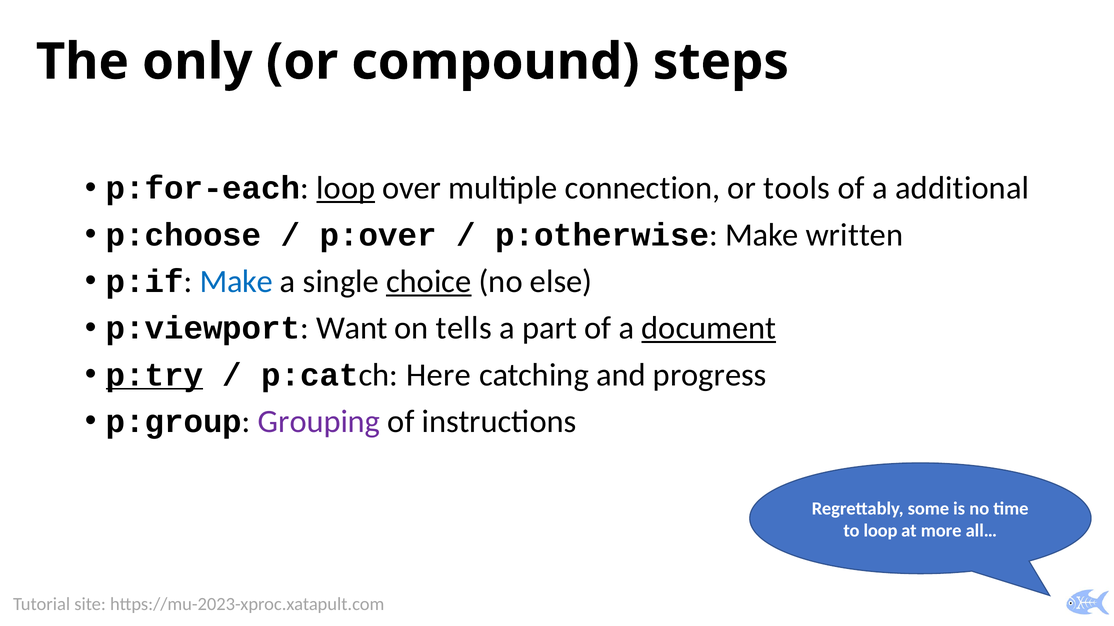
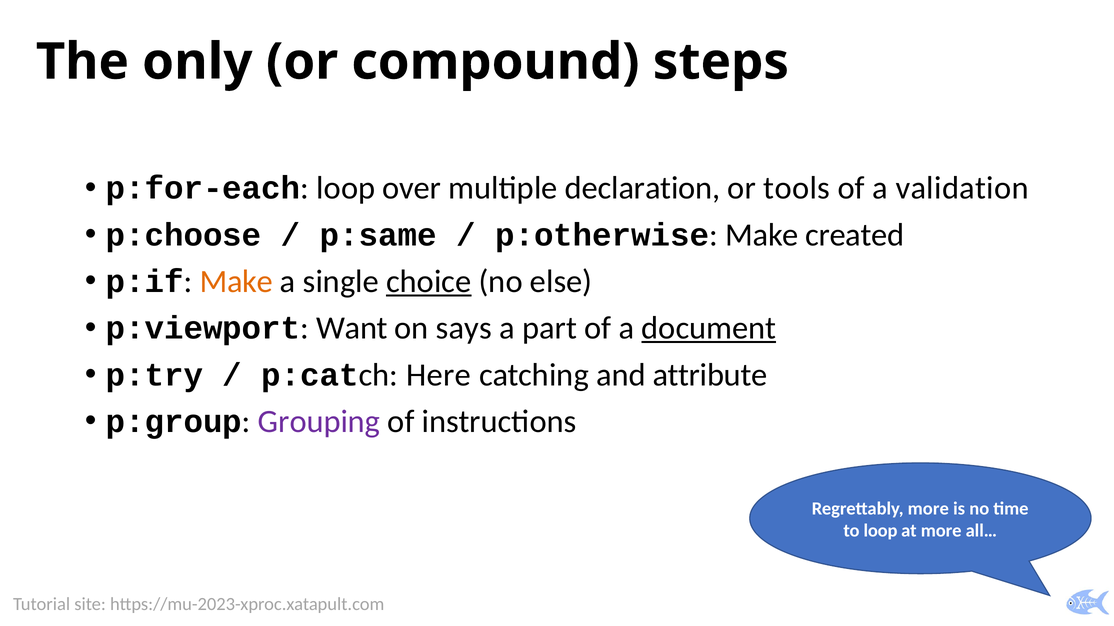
loop underline: present -> none (346, 188)
connection: connection -> declaration (643, 188)
additional: additional -> validation (962, 188)
p:over: p:over -> p:same (378, 235)
written: written -> created (855, 235)
Make colour: blue -> orange (236, 282)
tells: tells -> says (464, 328)
p:try underline: present -> none (154, 375)
progress: progress -> attribute (710, 375)
Regrettably some: some -> more (928, 509)
